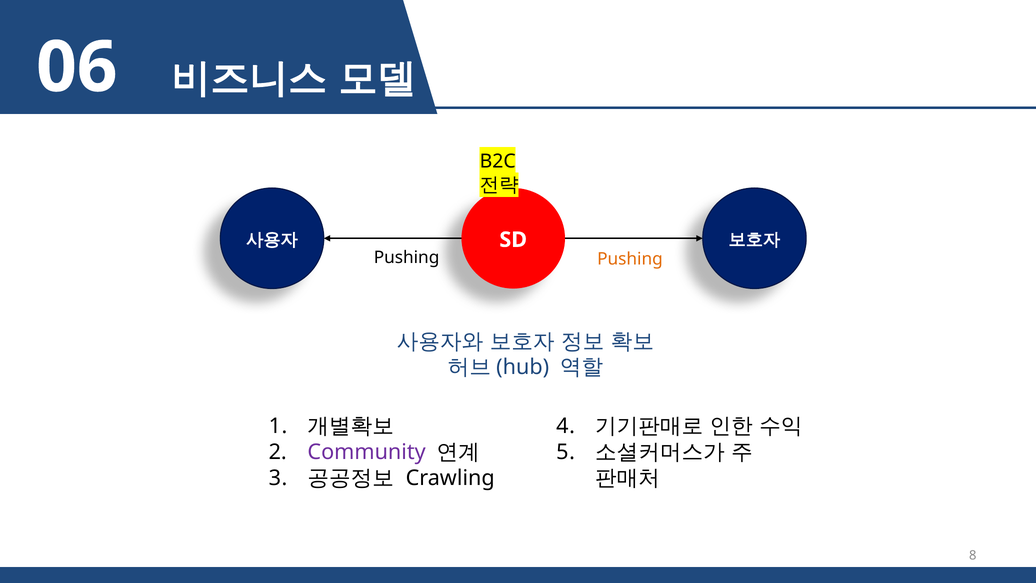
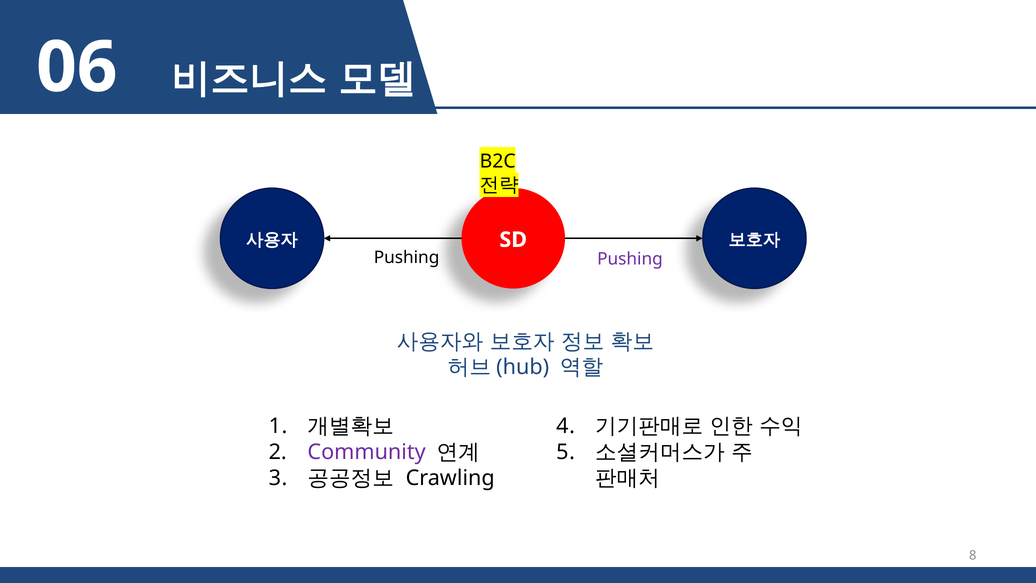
Pushing colour: orange -> purple (630, 259)
